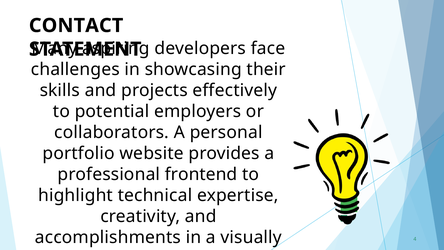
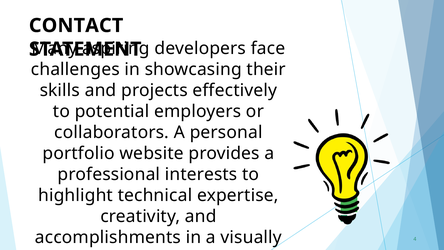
frontend: frontend -> interests (201, 174)
